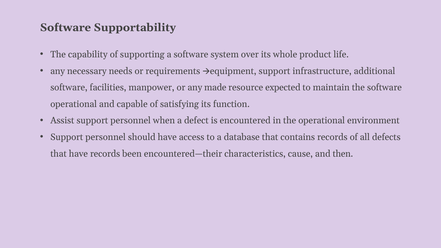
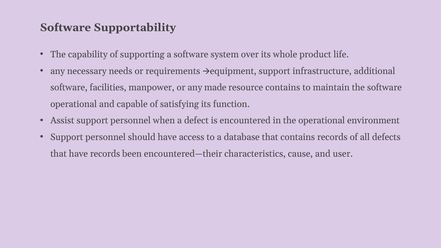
resource expected: expected -> contains (283, 88)
then: then -> user (343, 154)
